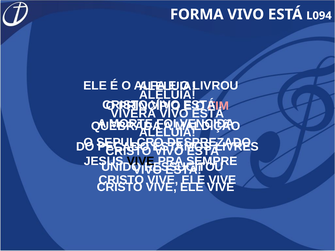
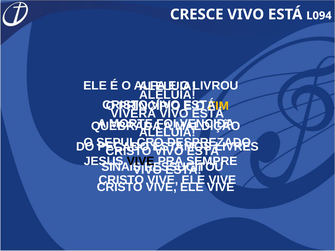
FORMA: FORMA -> CRESCE (197, 14)
FIM colour: pink -> yellow (218, 106)
UNIDO: UNIDO -> SINAIS (121, 167)
